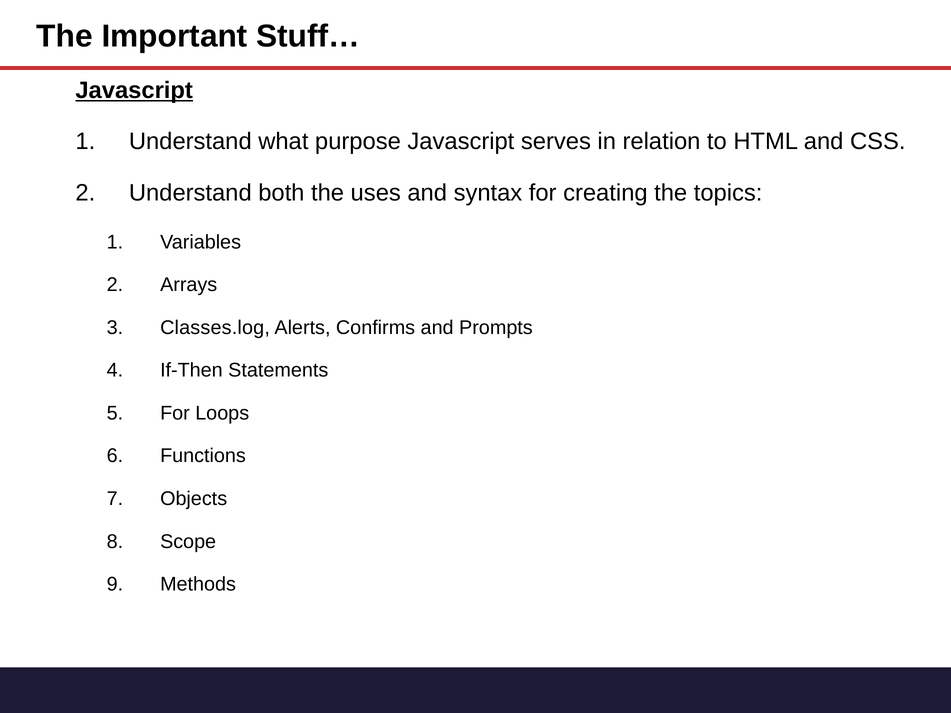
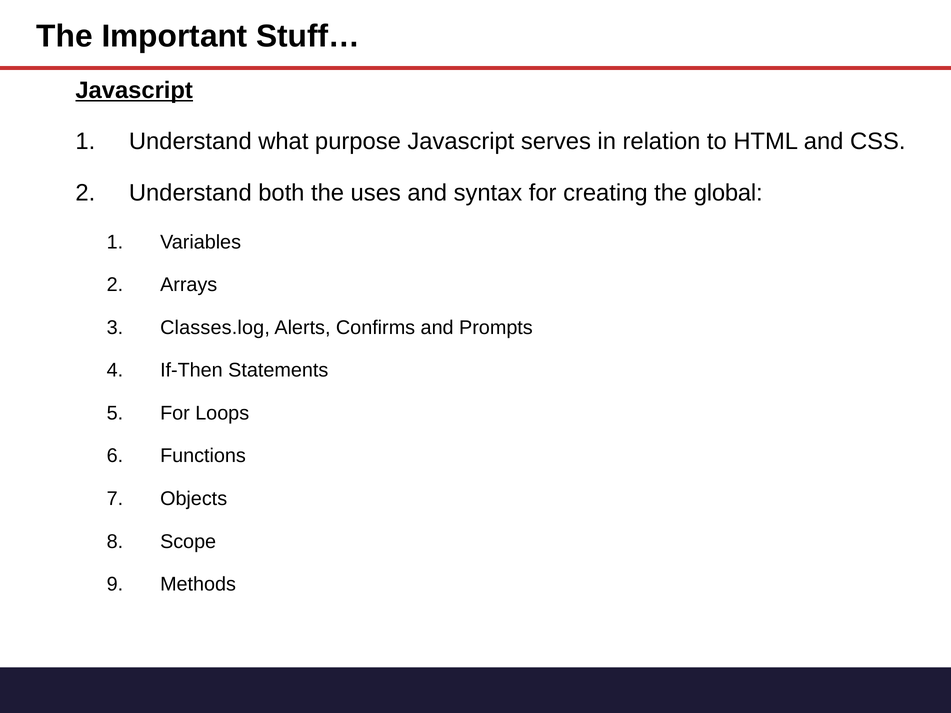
topics: topics -> global (728, 193)
